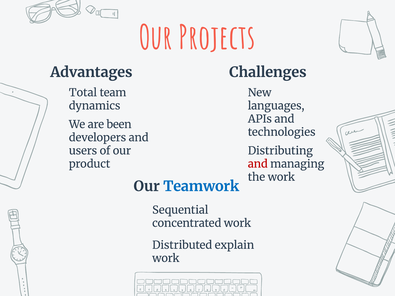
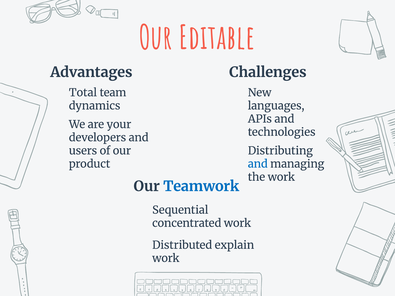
Projects: Projects -> Editable (217, 38)
been: been -> your (119, 125)
and colour: red -> blue (258, 164)
